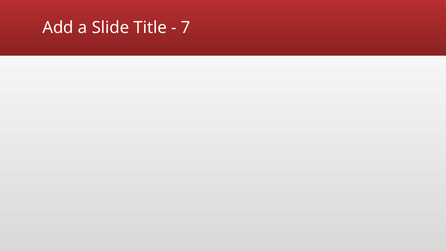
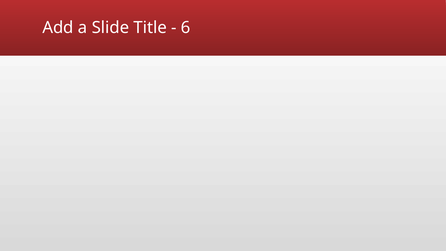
7: 7 -> 6 (186, 28)
